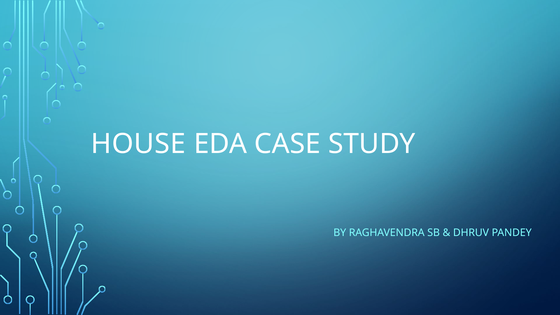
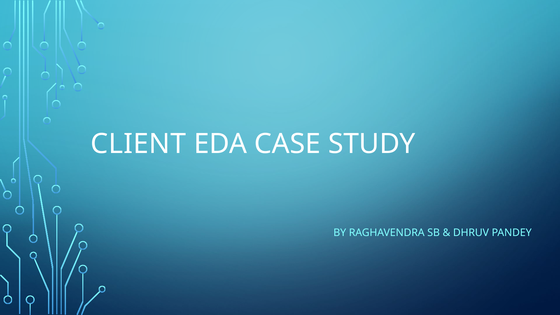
HOUSE: HOUSE -> CLIENT (138, 144)
